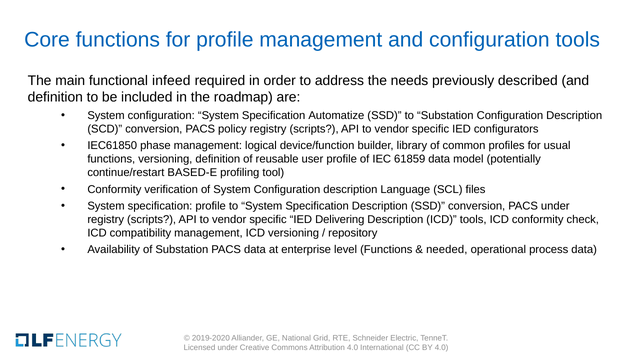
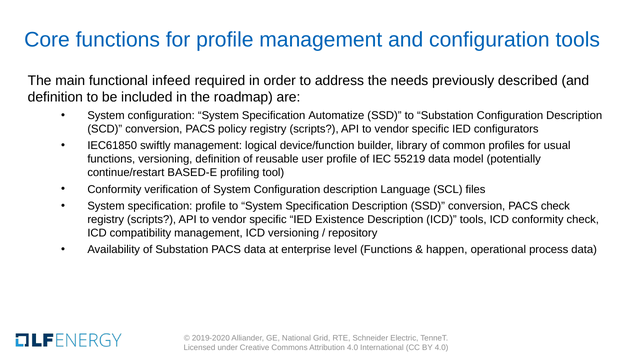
phase: phase -> swiftly (155, 145)
61859: 61859 -> 55219 (410, 159)
PACS under: under -> check (555, 206)
Delivering: Delivering -> Existence (340, 219)
needed: needed -> happen (447, 249)
